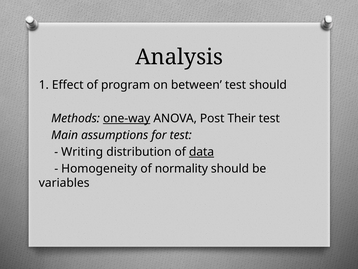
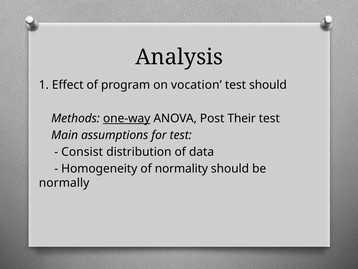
between: between -> vocation (196, 85)
Writing: Writing -> Consist (82, 152)
data underline: present -> none (202, 152)
variables: variables -> normally (64, 183)
